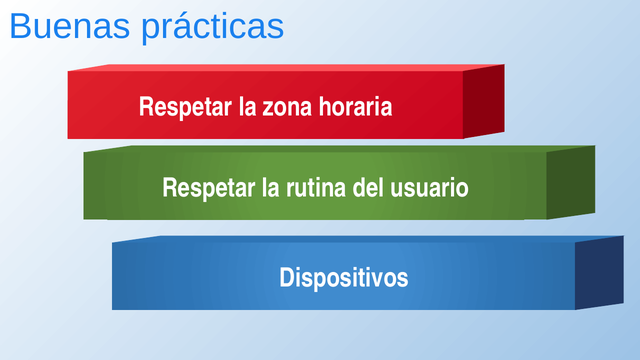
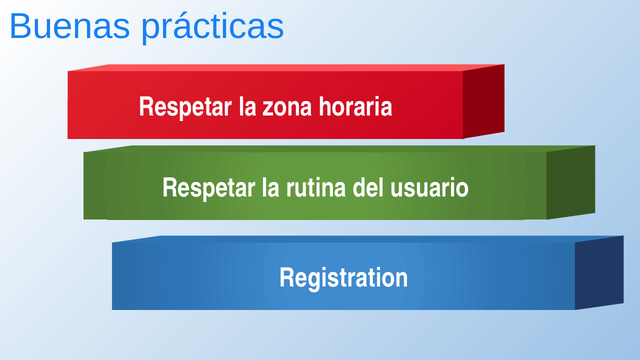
Dispositivos: Dispositivos -> Registration (344, 278)
